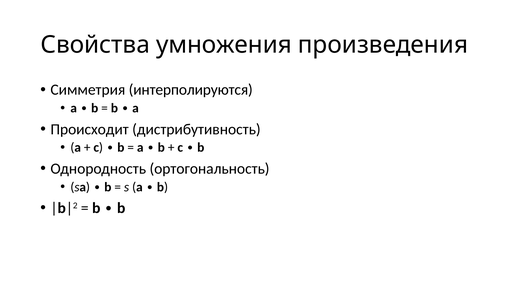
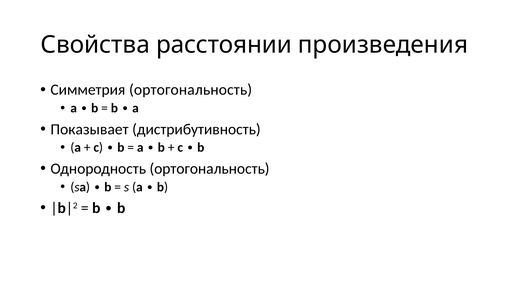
умножения: умножения -> расстоянии (224, 45)
Симметрия интерполируются: интерполируются -> ортогональность (191, 90)
Происходит: Происходит -> Показывает (90, 129)
